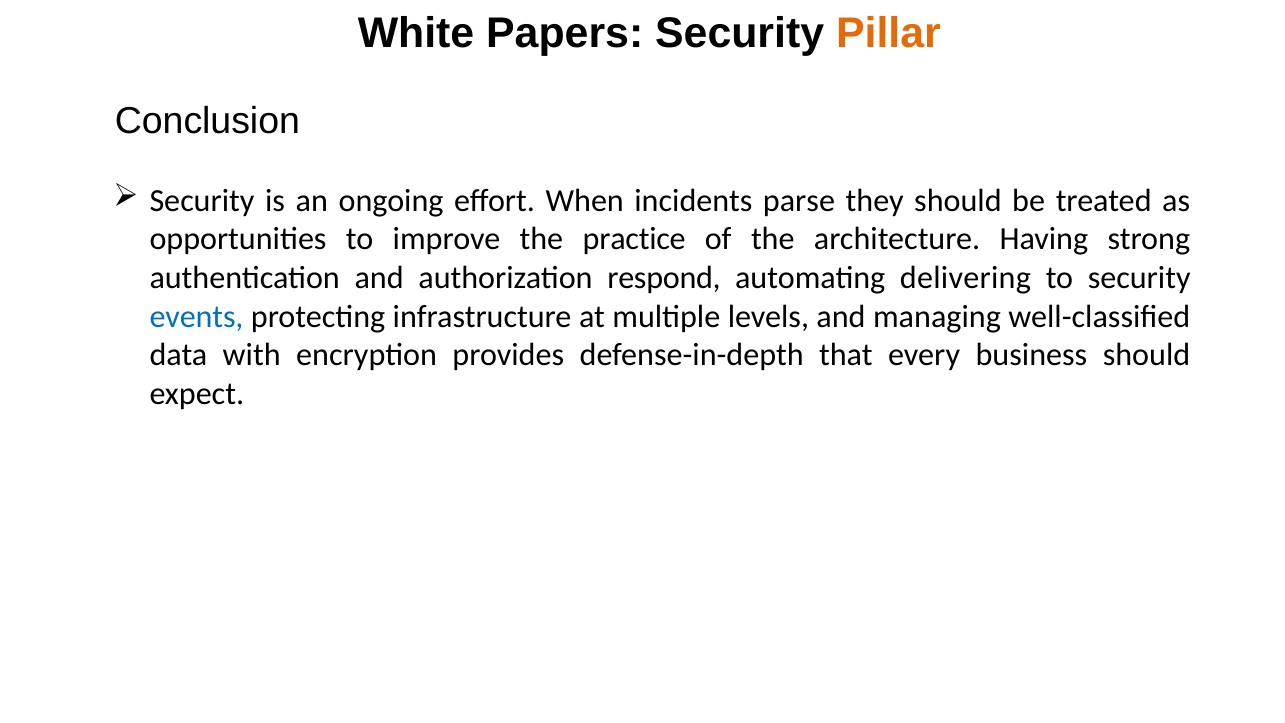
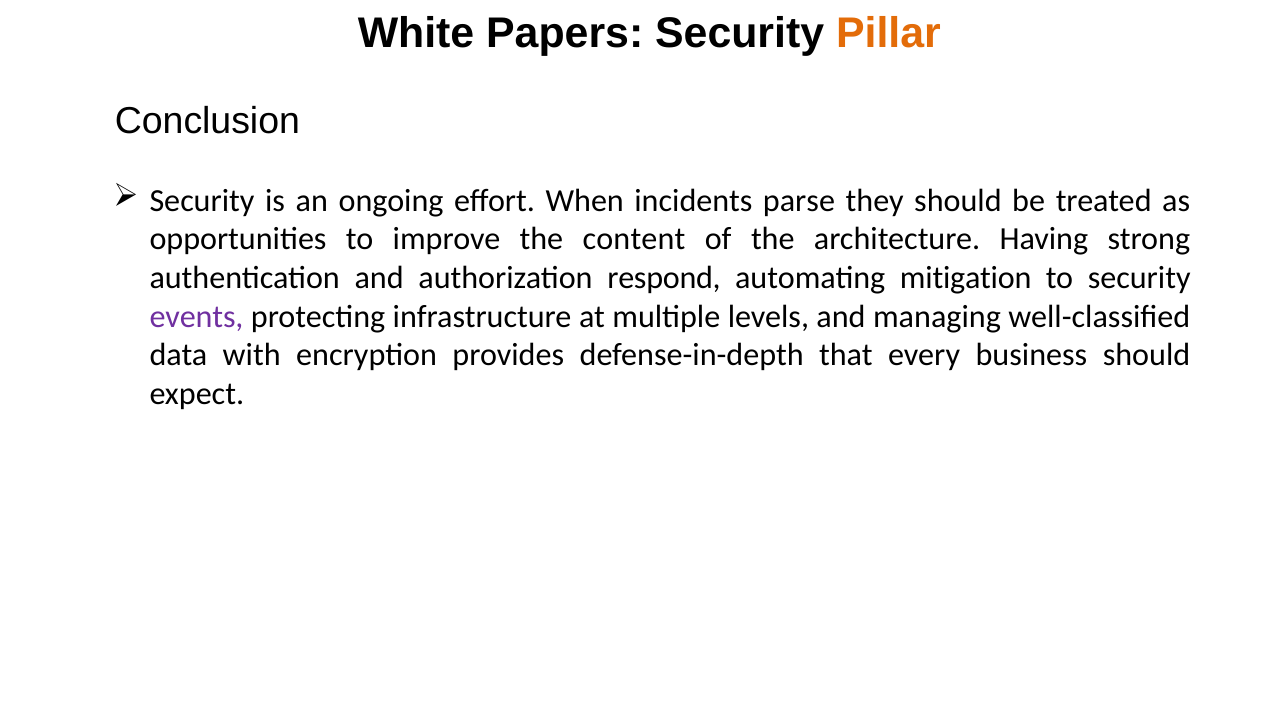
practice: practice -> content (634, 239)
delivering: delivering -> mitigation (966, 278)
events colour: blue -> purple (197, 316)
